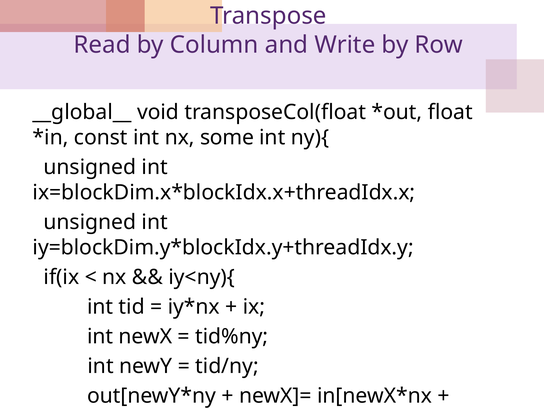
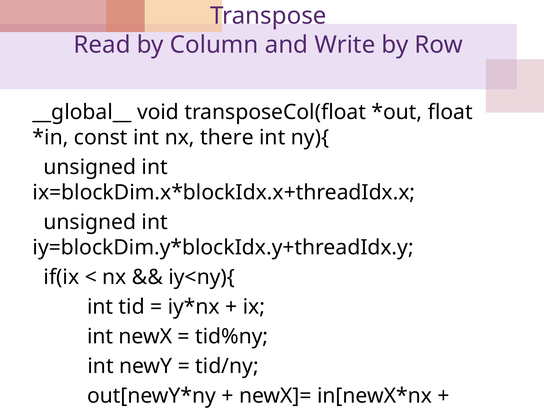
some: some -> there (227, 137)
